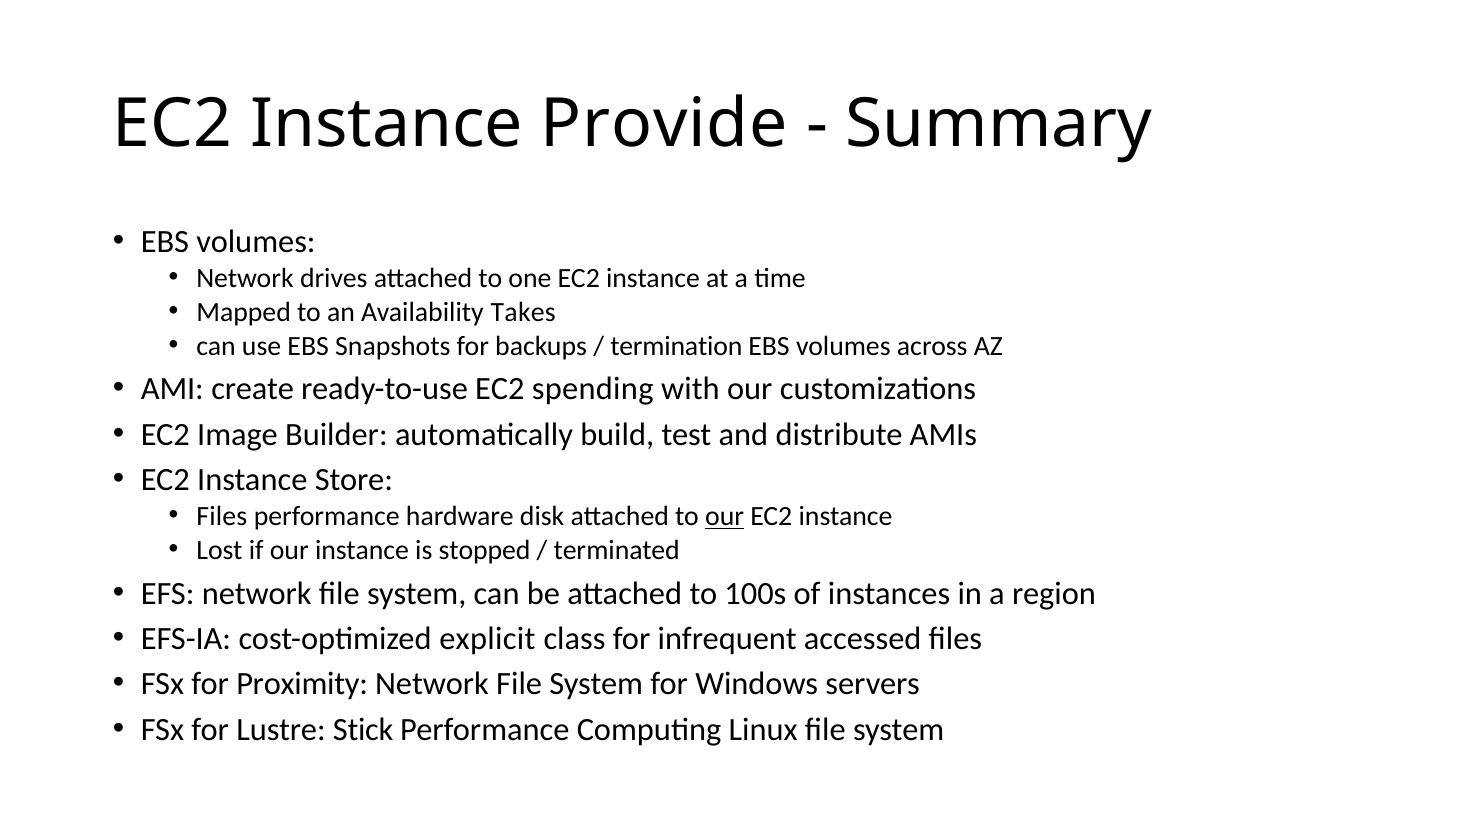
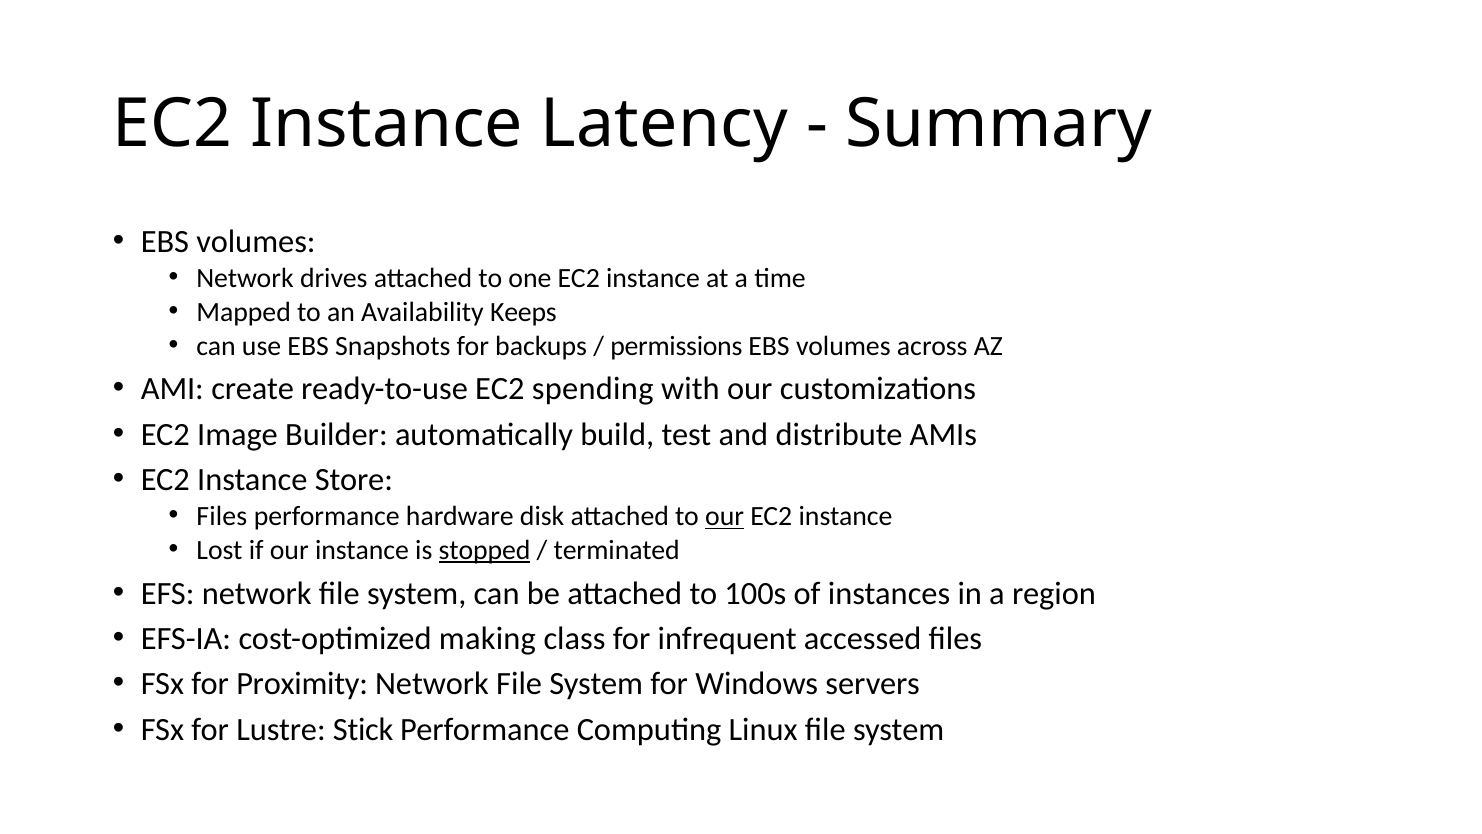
Provide: Provide -> Latency (664, 124)
Takes: Takes -> Keeps (523, 312)
termination: termination -> permissions (676, 346)
stopped underline: none -> present (485, 550)
explicit: explicit -> making (487, 638)
